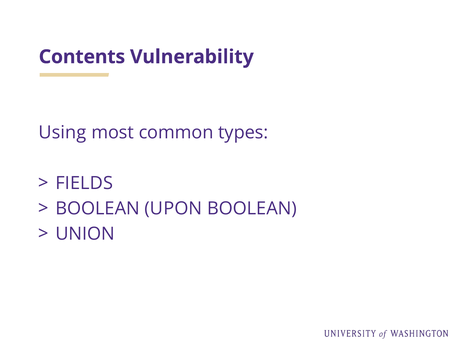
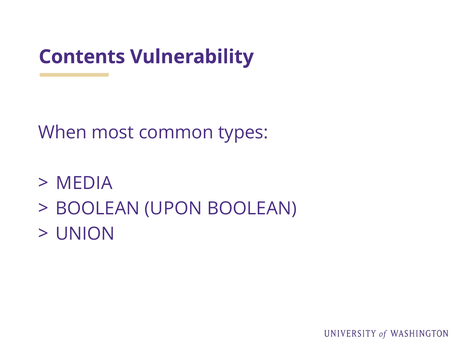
Using: Using -> When (62, 132)
FIELDS: FIELDS -> MEDIA (84, 183)
